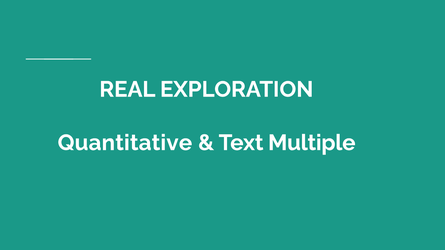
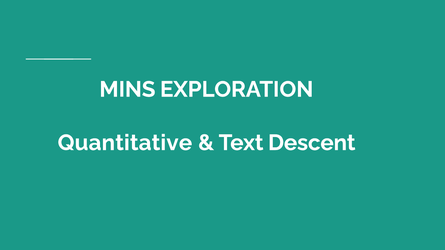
REAL: REAL -> MINS (127, 90)
Multiple: Multiple -> Descent (312, 143)
